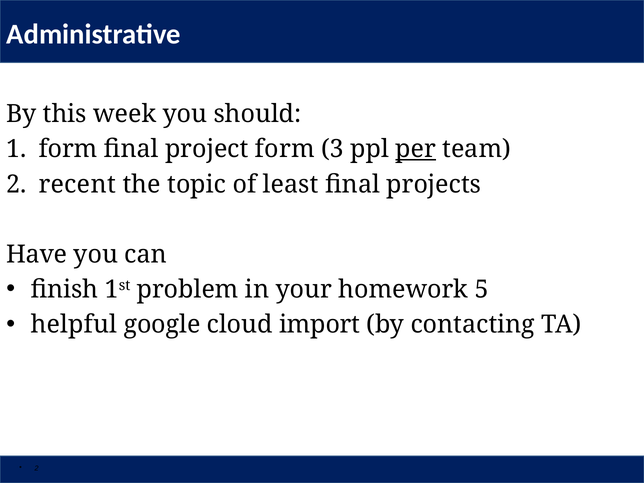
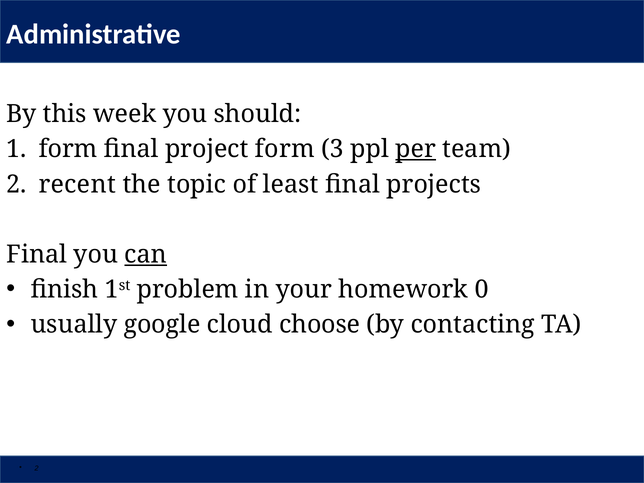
Have: Have -> Final (37, 254)
can underline: none -> present (146, 254)
5: 5 -> 0 (482, 290)
helpful: helpful -> usually (74, 325)
import: import -> choose (320, 325)
